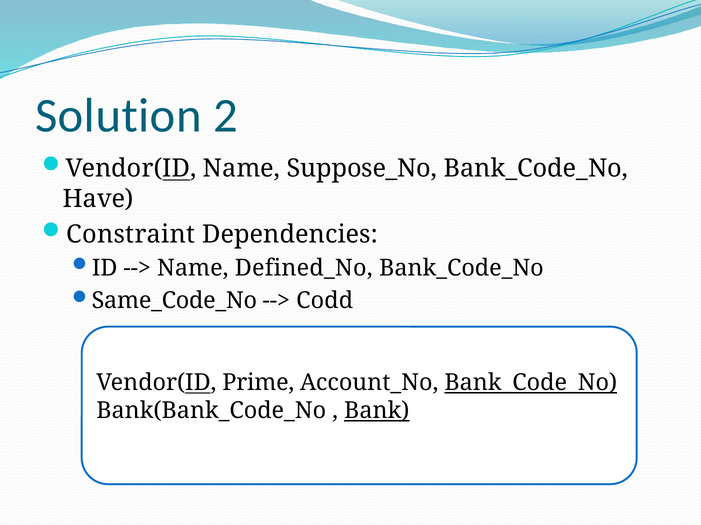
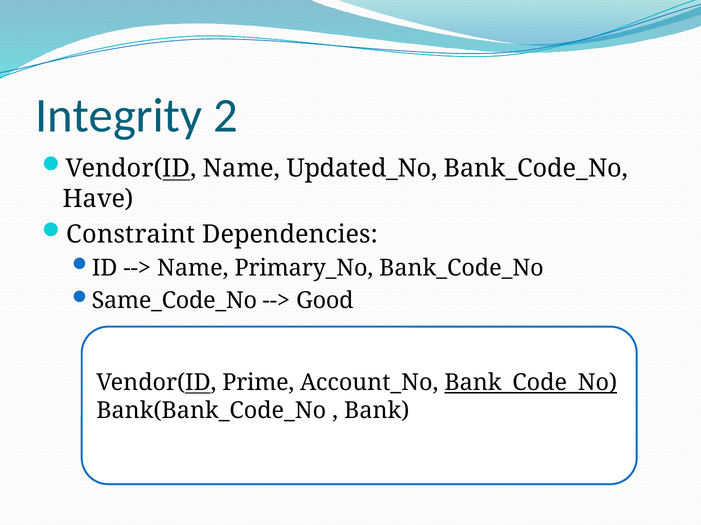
Solution: Solution -> Integrity (119, 116)
Suppose_No: Suppose_No -> Updated_No (362, 169)
Defined_No: Defined_No -> Primary_No (304, 268)
Codd: Codd -> Good (325, 301)
Bank underline: present -> none (377, 411)
